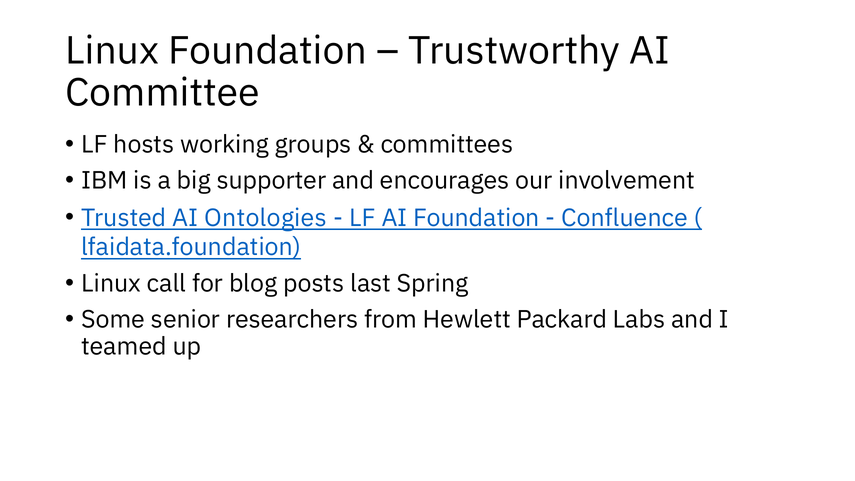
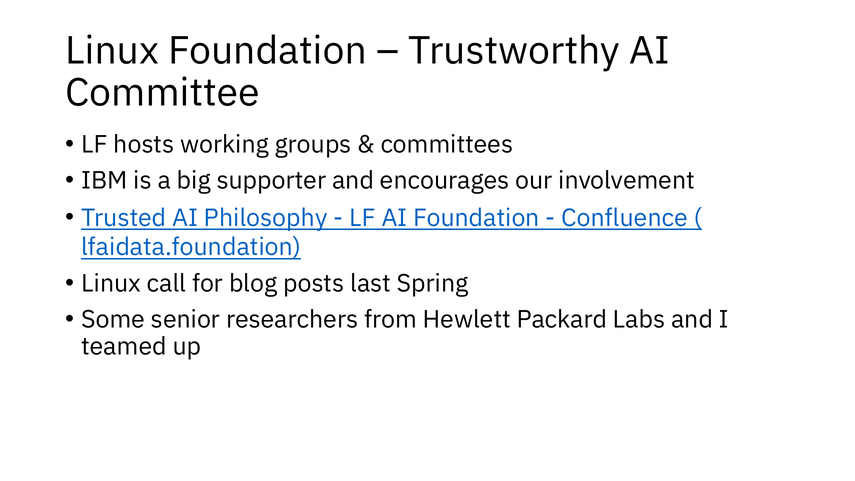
Ontologies: Ontologies -> Philosophy (266, 218)
